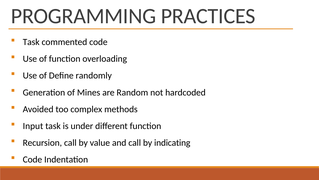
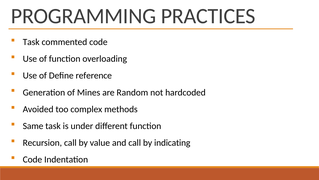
randomly: randomly -> reference (94, 75)
Input: Input -> Same (33, 126)
